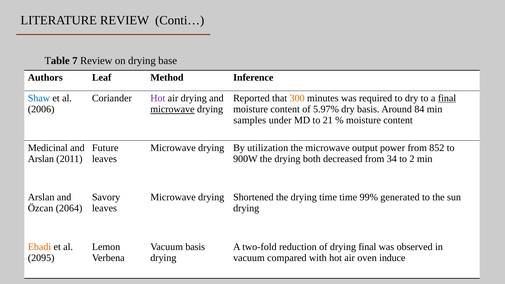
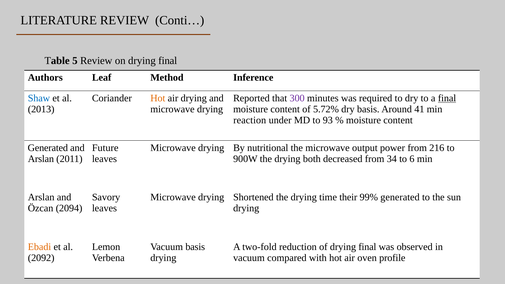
7: 7 -> 5 (75, 61)
on drying base: base -> final (168, 61)
Hot colour: purple -> orange (158, 98)
300 colour: orange -> purple (297, 98)
2006: 2006 -> 2013 (41, 109)
microwave underline: present -> none (172, 109)
5.97%: 5.97% -> 5.72% (326, 109)
84: 84 -> 41 (419, 109)
samples: samples -> reaction (250, 120)
21: 21 -> 93 (328, 120)
Medicinal: Medicinal -> Generated (48, 148)
utilization: utilization -> nutritional (268, 148)
852: 852 -> 216 (437, 148)
to 2: 2 -> 6 (412, 159)
time time: time -> their (348, 197)
2064: 2064 -> 2094 (69, 208)
2095: 2095 -> 2092 (41, 258)
induce: induce -> profile (392, 258)
